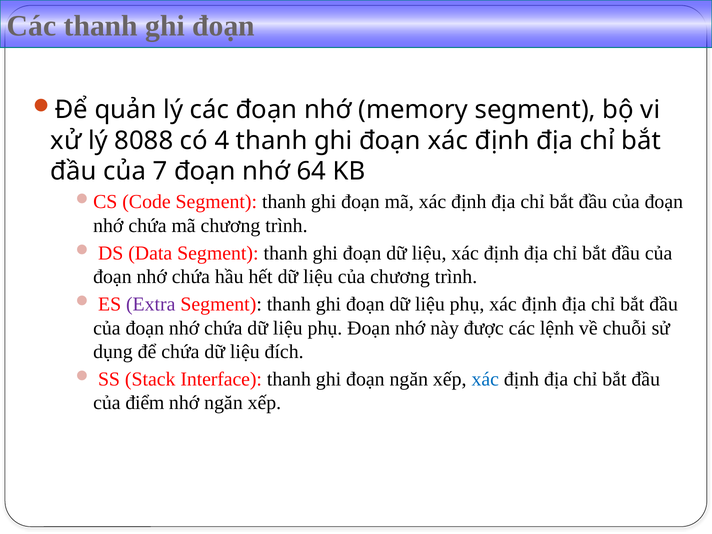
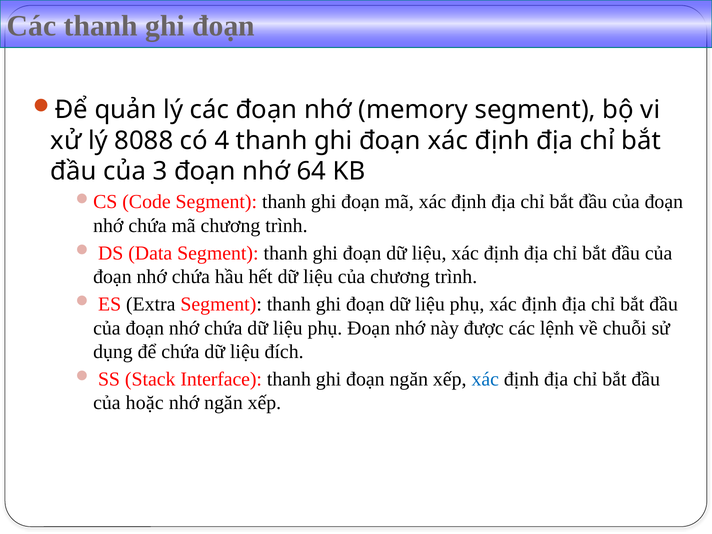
7: 7 -> 3 (160, 171)
Extra colour: purple -> black (151, 304)
điểm: điểm -> hoặc (145, 403)
